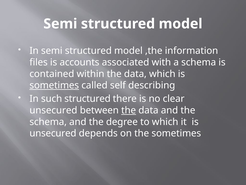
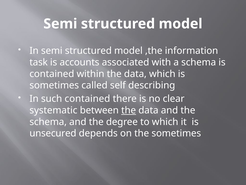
files: files -> task (39, 62)
sometimes underline: present -> none (54, 85)
such structured: structured -> contained (87, 99)
unsecured: unsecured -> systematic (53, 110)
